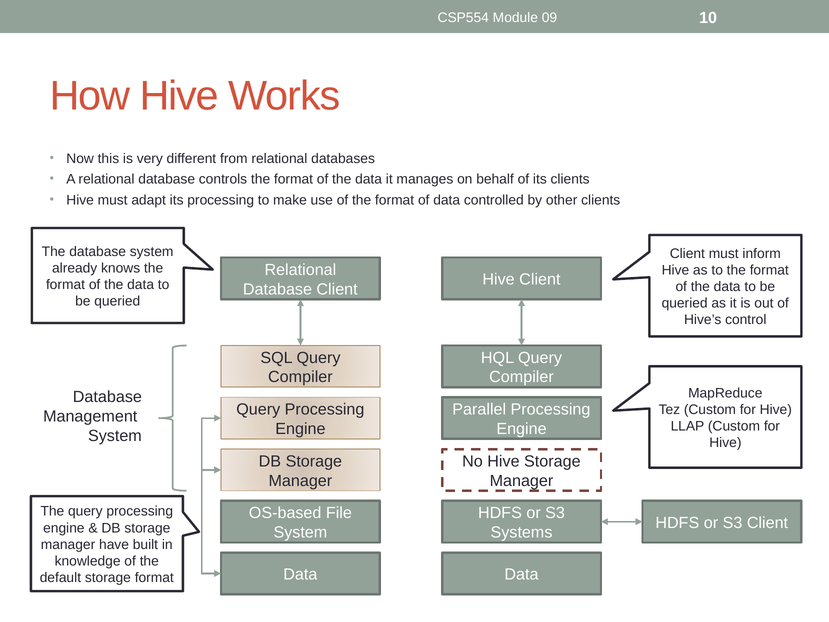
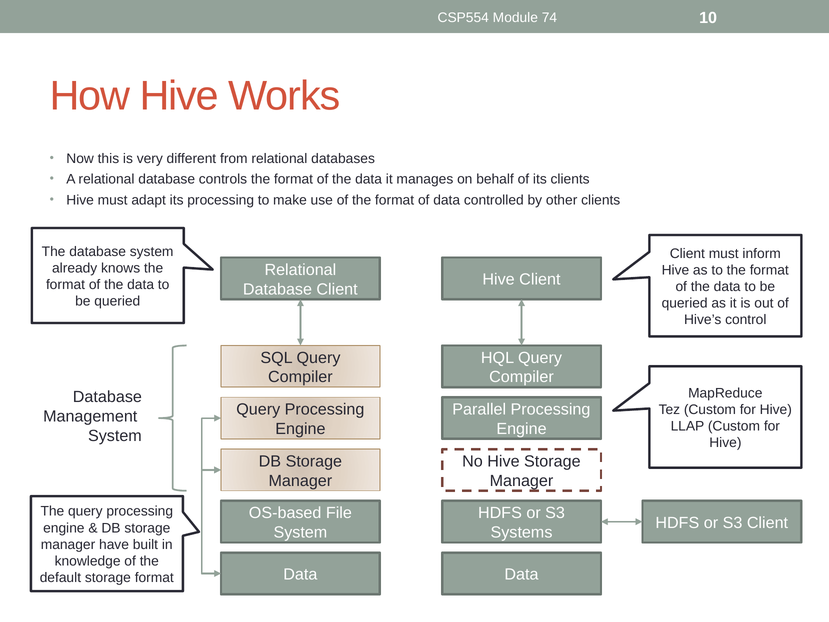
09: 09 -> 74 (549, 18)
